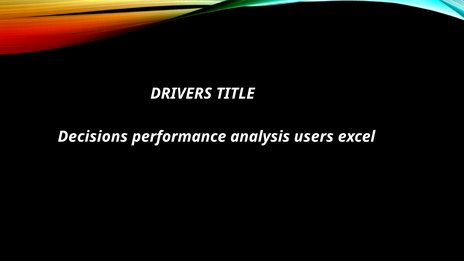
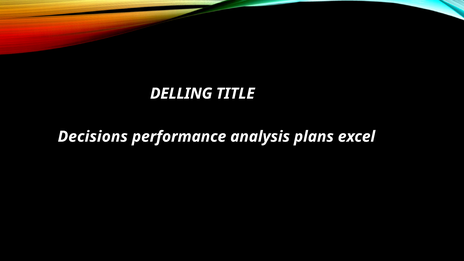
DRIVERS: DRIVERS -> DELLING (181, 94)
users: users -> plans (314, 137)
